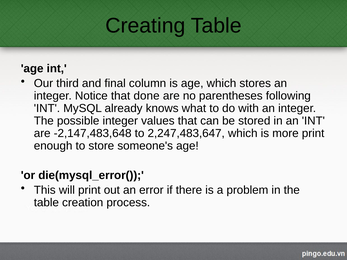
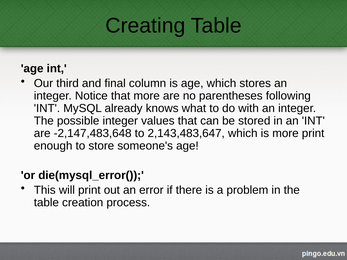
that done: done -> more (147, 96)
2,247,483,647: 2,247,483,647 -> 2,143,483,647 (186, 133)
